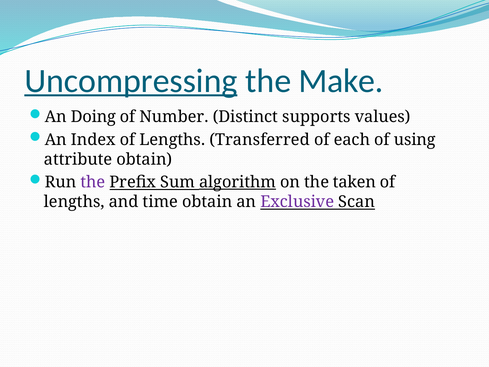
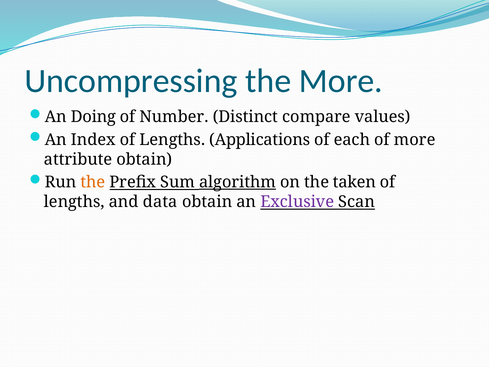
Uncompressing underline: present -> none (131, 81)
the Make: Make -> More (341, 81)
supports: supports -> compare (316, 117)
Transferred: Transferred -> Applications (260, 140)
of using: using -> more (415, 140)
the colour: purple -> orange (93, 182)
time: time -> data (160, 202)
